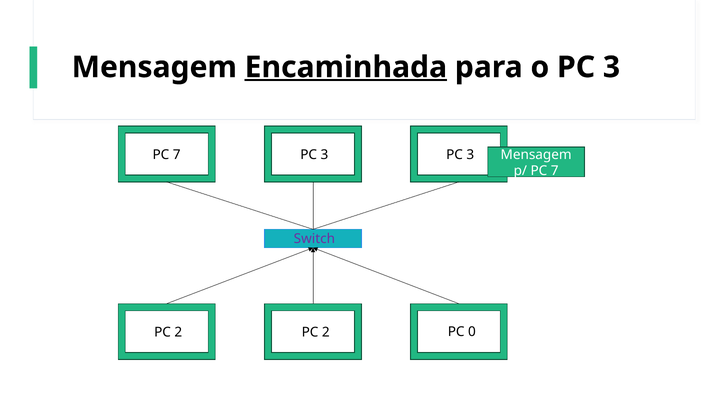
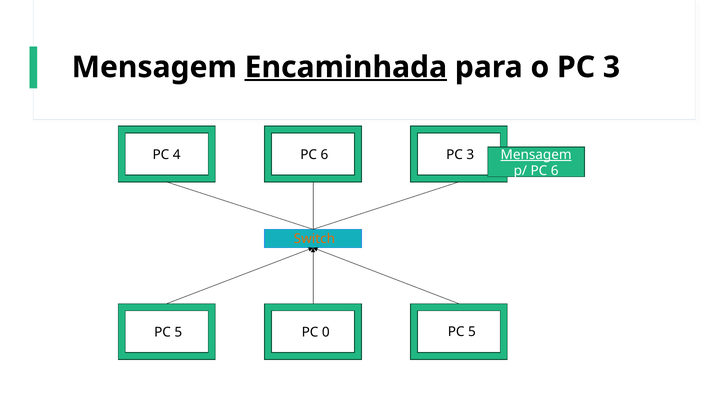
Mensagem underline: none -> present (536, 155)
7: 7 -> 4 (177, 155)
3: 3 -> 6 (324, 155)
p/ PC 7: 7 -> 6 (555, 171)
Switch colour: purple -> orange (314, 239)
2: 2 -> 5 (178, 333)
2: 2 -> 0 (326, 333)
0: 0 -> 5 (472, 332)
